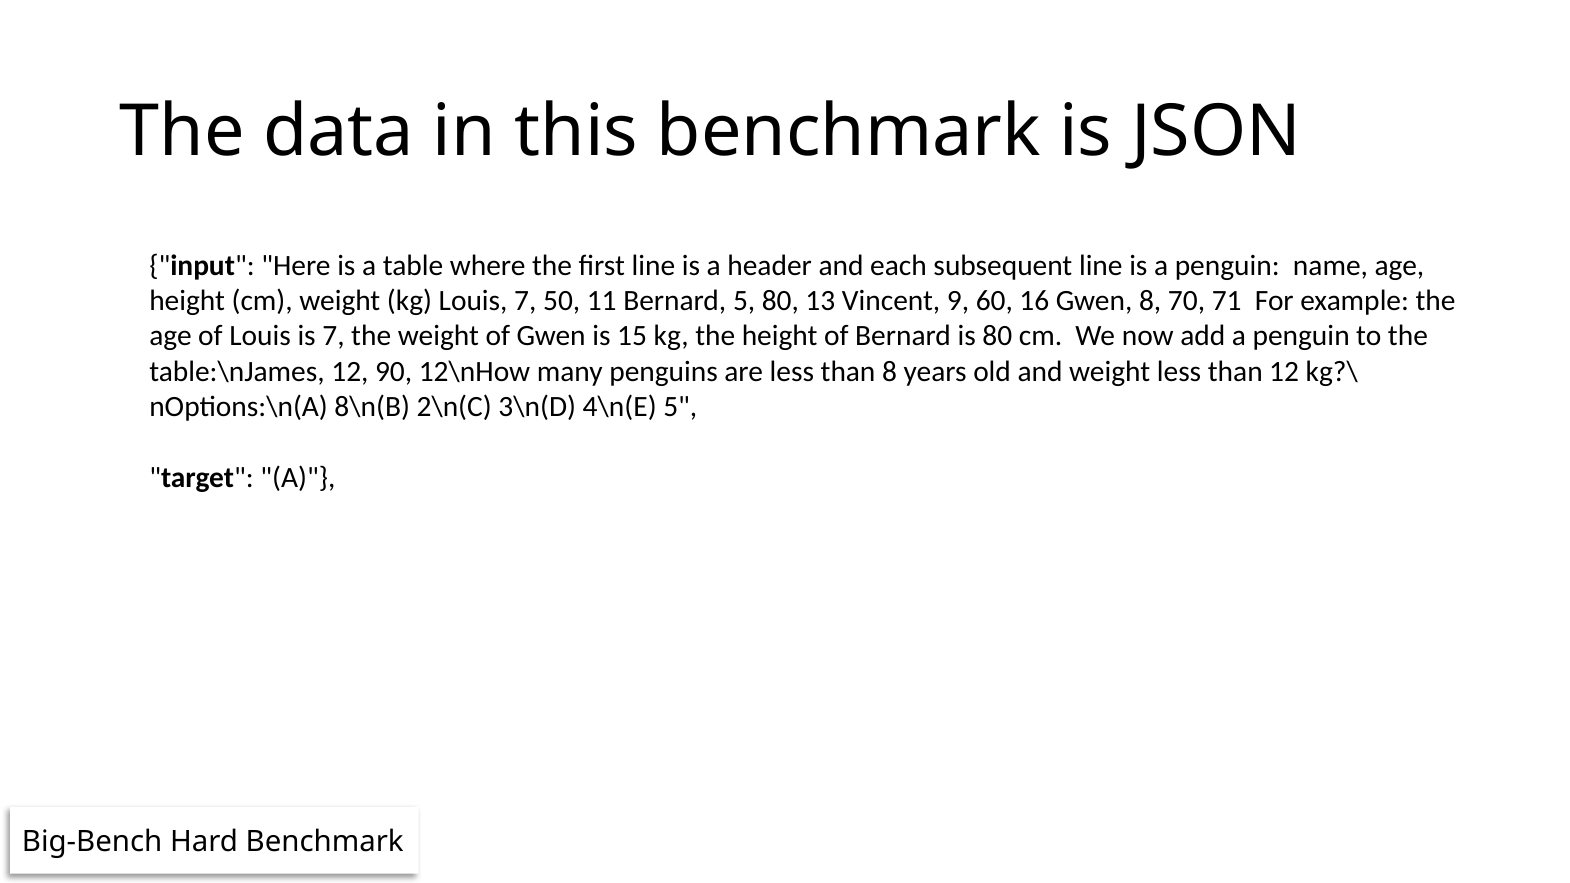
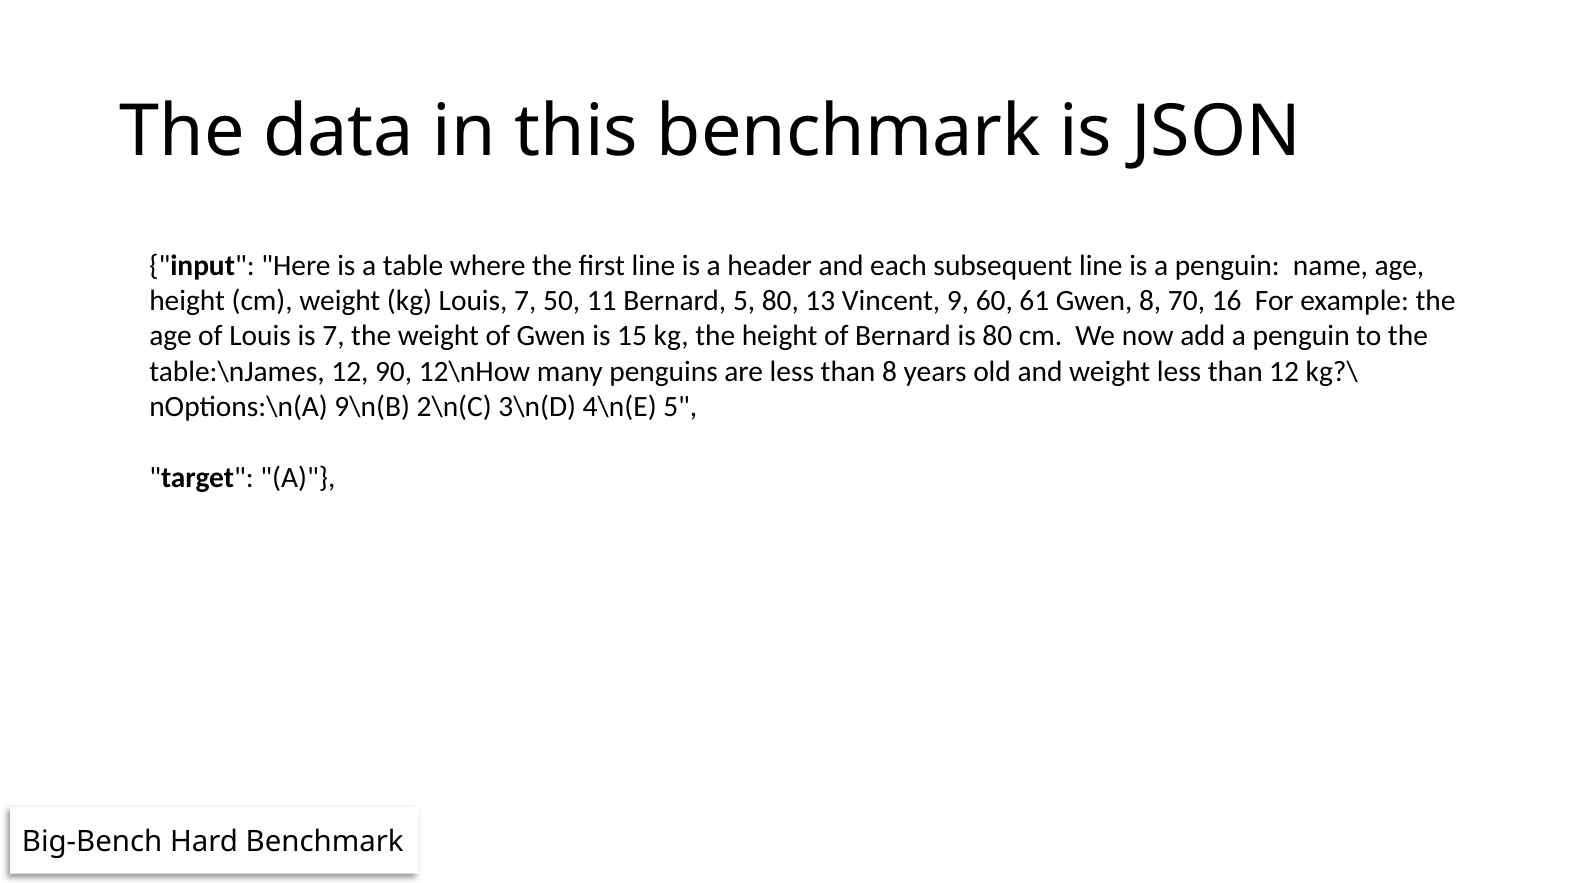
16: 16 -> 61 (1034, 301)
71: 71 -> 16 (1227, 301)
8\n(B: 8\n(B -> 9\n(B (372, 407)
